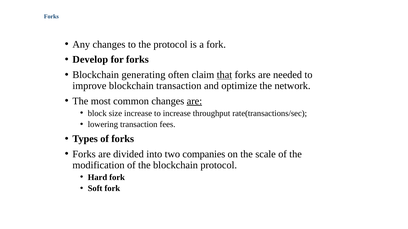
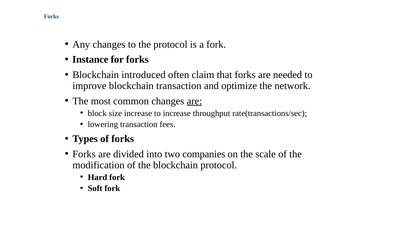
Develop: Develop -> Instance (90, 60)
generating: generating -> introduced (143, 75)
that underline: present -> none (224, 75)
